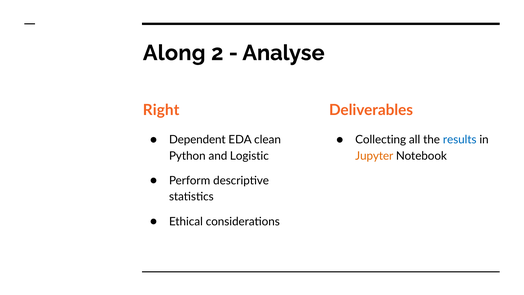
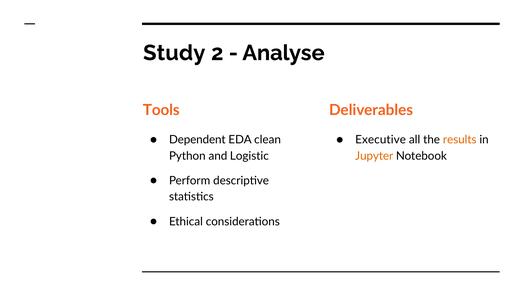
Along: Along -> Study (174, 53)
Right: Right -> Tools (161, 110)
Collecting: Collecting -> Executive (381, 140)
results colour: blue -> orange (460, 140)
